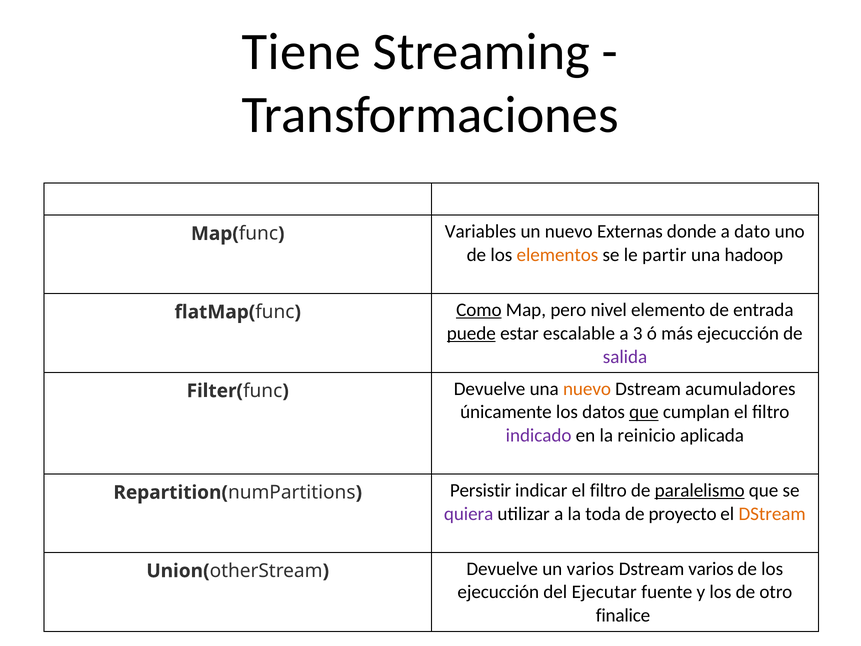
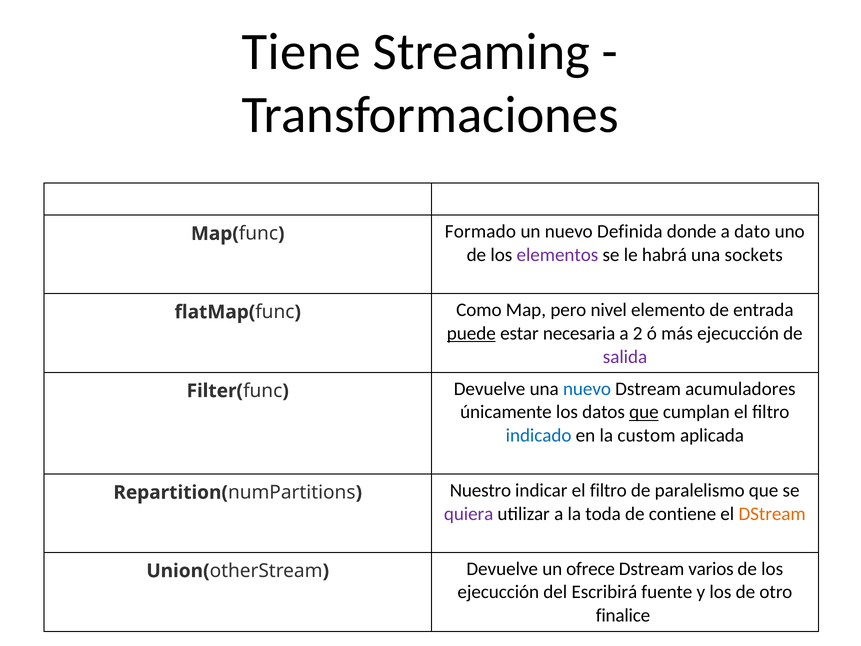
Variables: Variables -> Formado (480, 231)
Externas: Externas -> Definida (630, 231)
elementos colour: orange -> purple (557, 255)
partir: partir -> habrá (664, 255)
hadoop: hadoop -> sockets (754, 255)
Como underline: present -> none (479, 310)
escalable: escalable -> necesaria (579, 333)
3: 3 -> 2 (638, 333)
nuevo colour: orange -> blue (587, 389)
indicado colour: purple -> blue (539, 435)
reinicio: reinicio -> custom (646, 435)
Persistir: Persistir -> Nuestro (480, 490)
paralelismo underline: present -> none (700, 490)
proyecto: proyecto -> contiene (683, 514)
un varios: varios -> ofrece (591, 569)
Ejecutar: Ejecutar -> Escribirá (604, 592)
